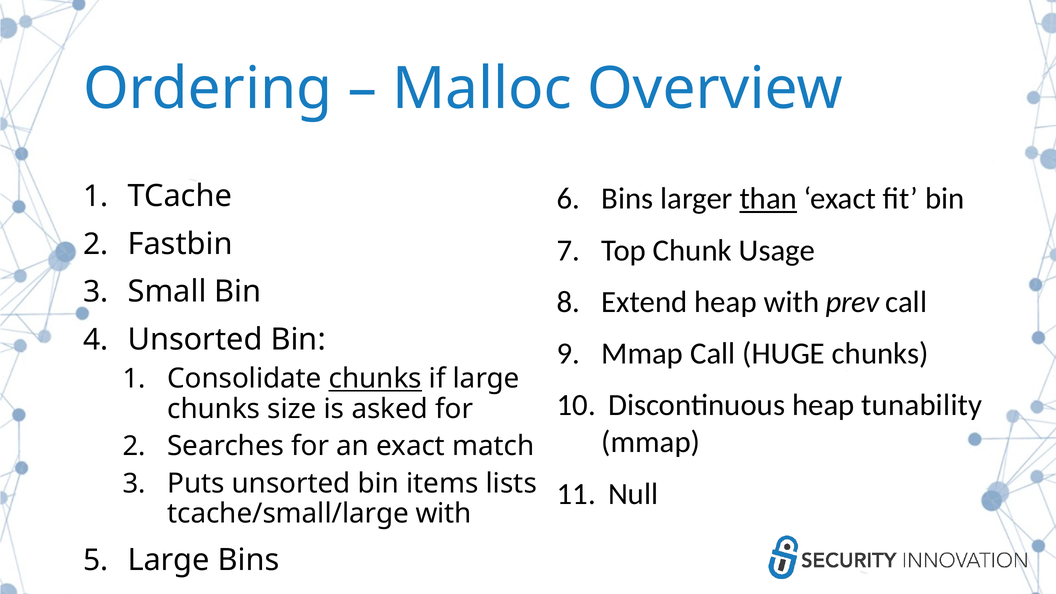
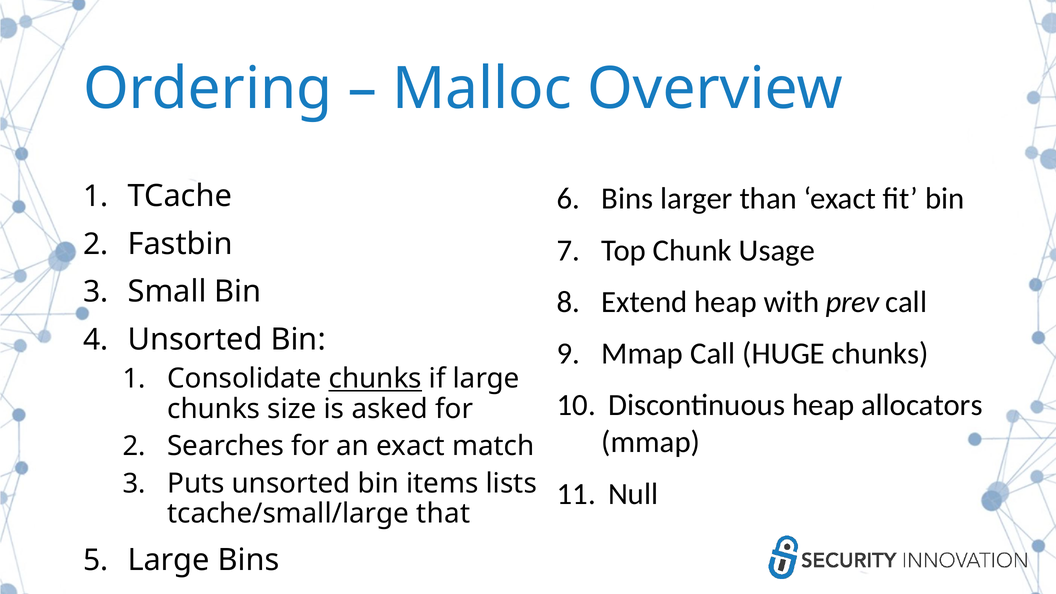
than underline: present -> none (768, 199)
tunability: tunability -> allocators (922, 405)
tcache/small/large with: with -> that (443, 514)
